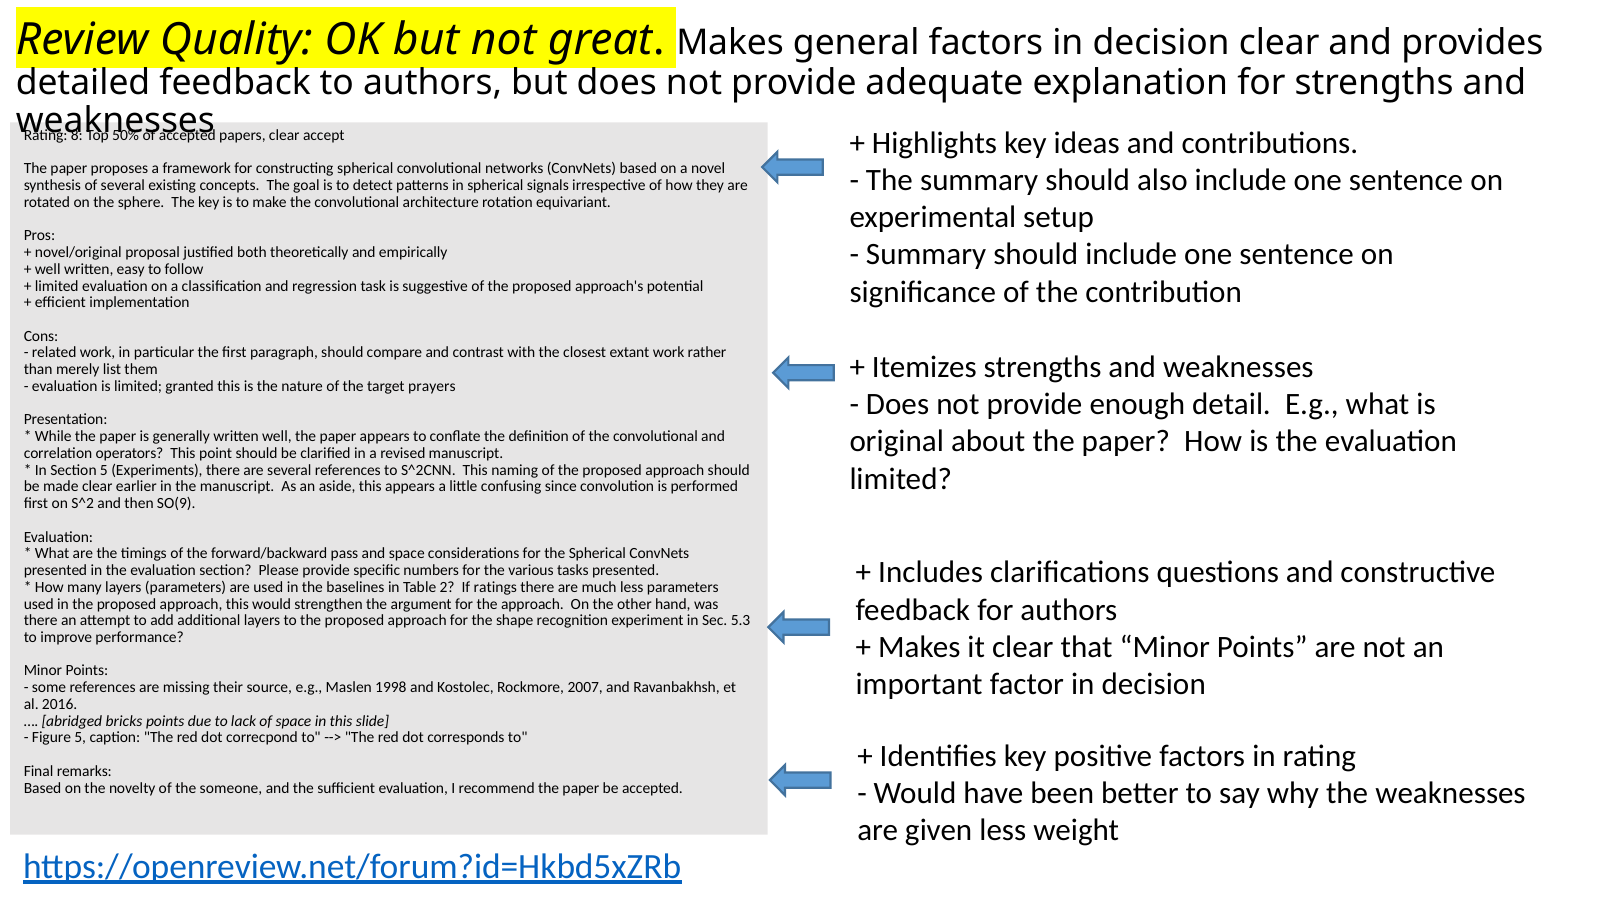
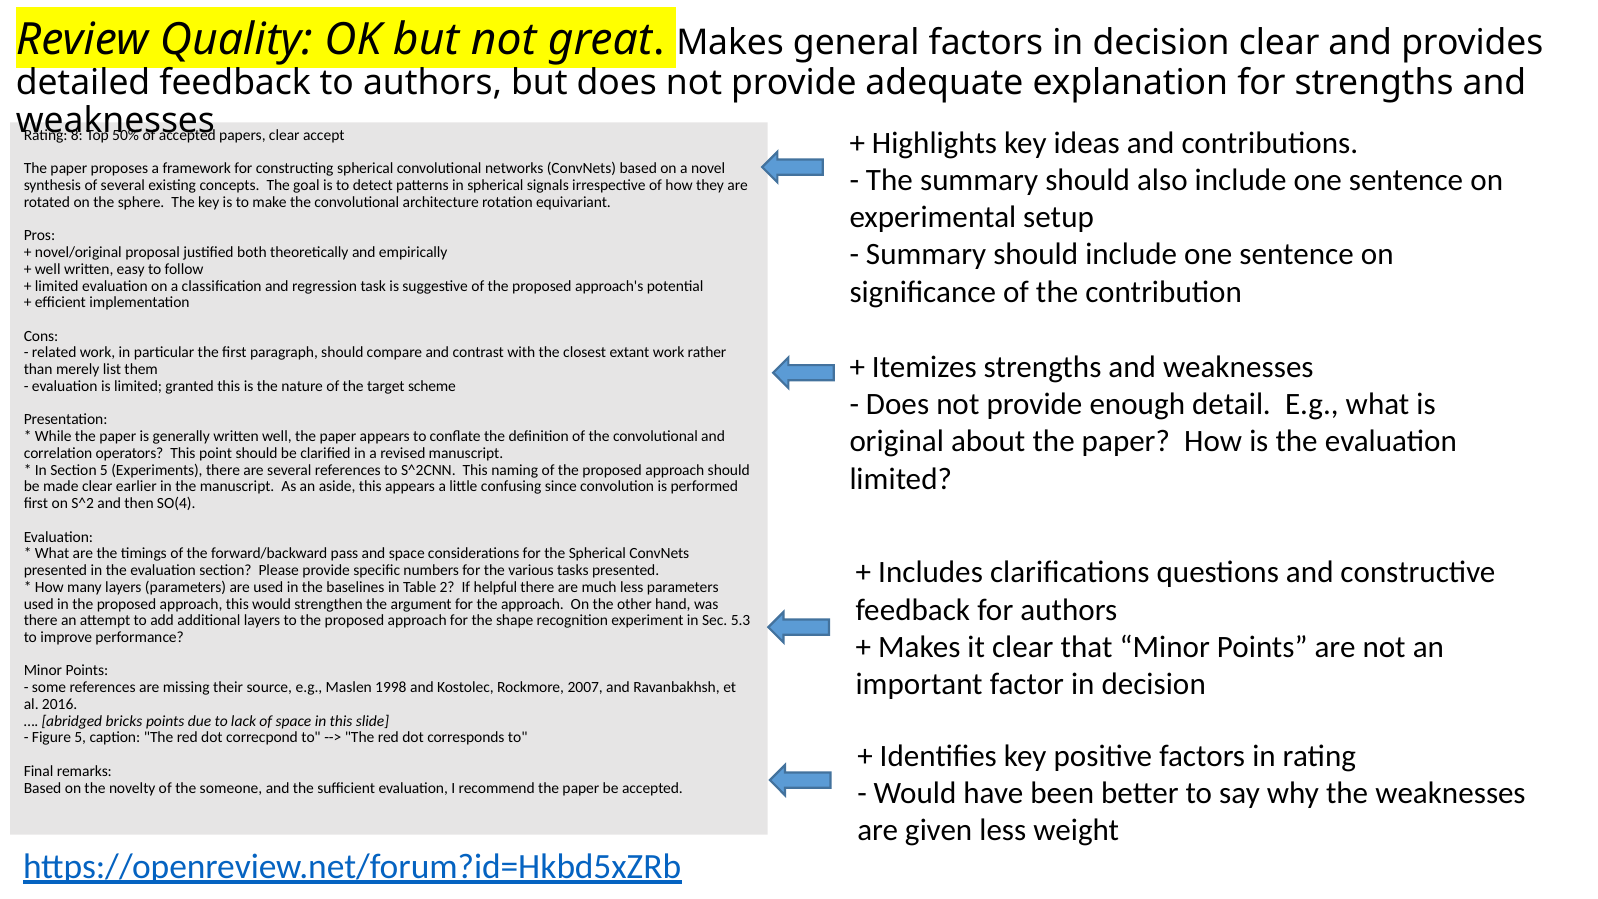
prayers: prayers -> scheme (432, 386)
SO(9: SO(9 -> SO(4 (176, 503)
ratings: ratings -> helpful (495, 587)
